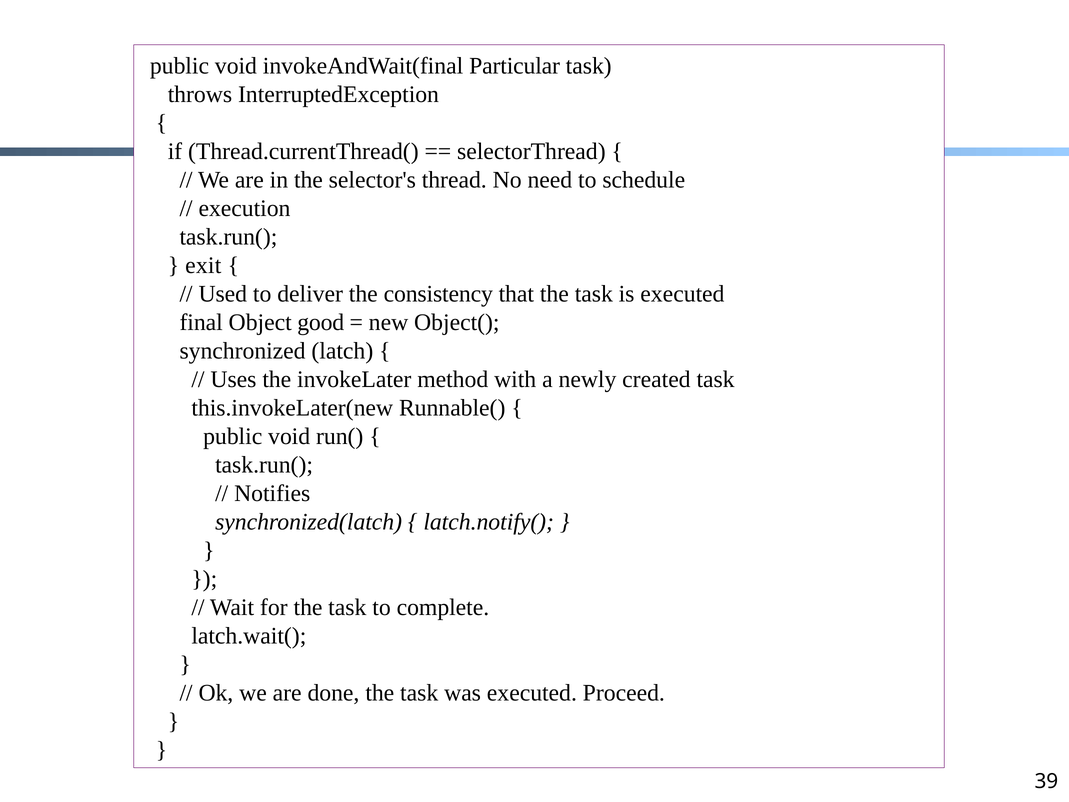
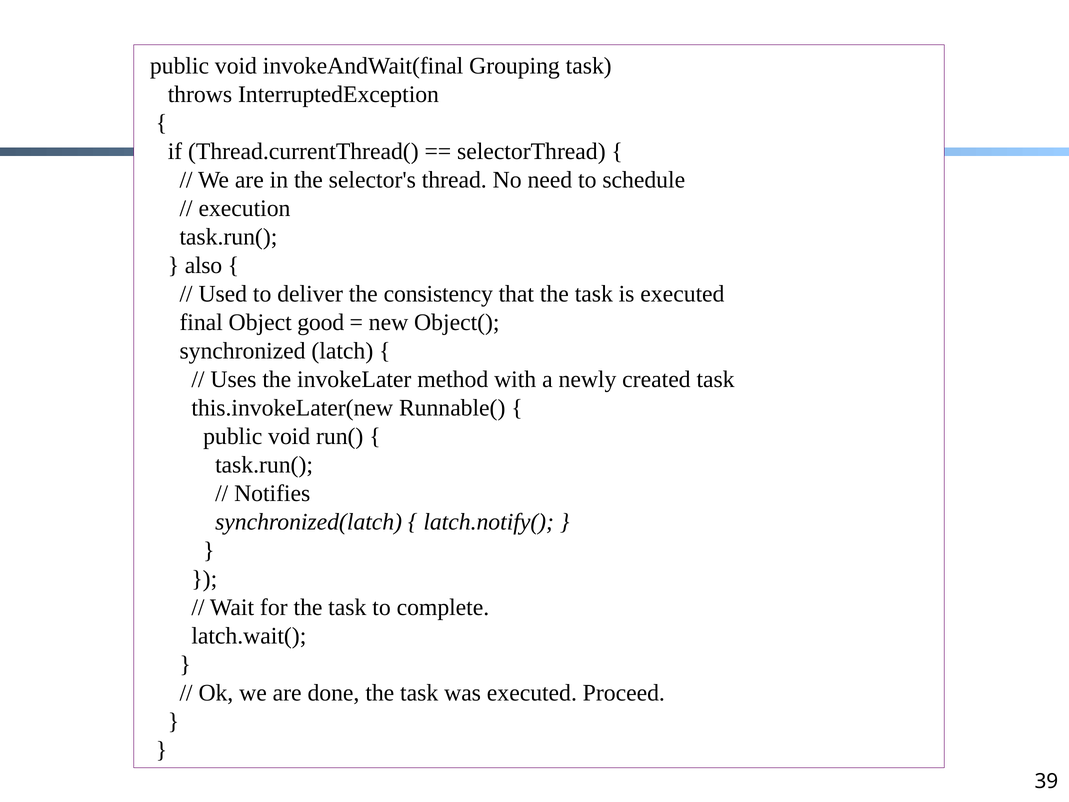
Particular: Particular -> Grouping (515, 66)
exit: exit -> also (203, 265)
